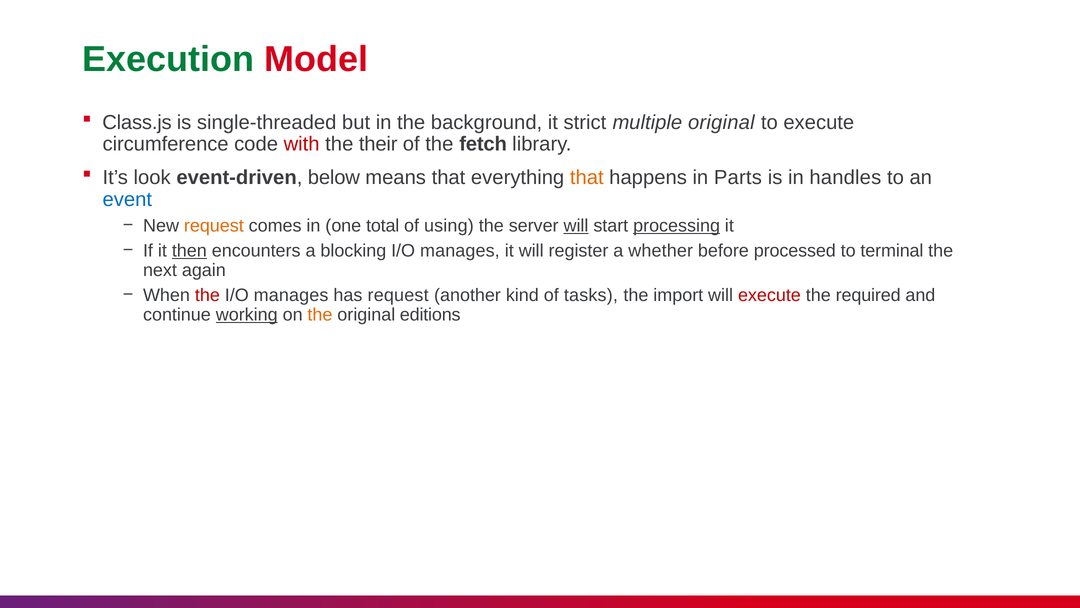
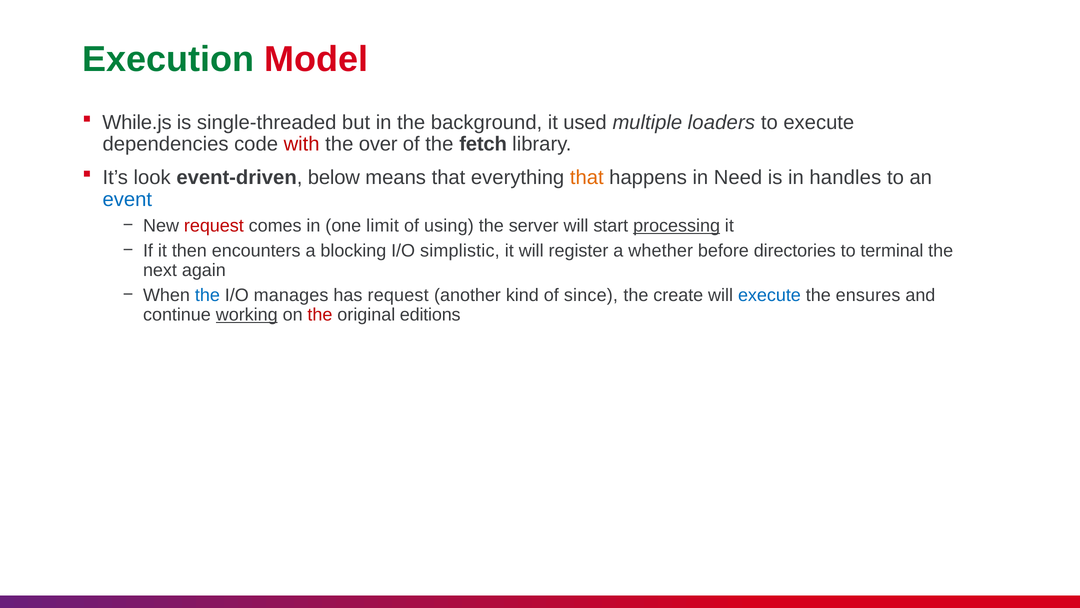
Class.js: Class.js -> While.js (137, 122)
strict: strict -> used (585, 122)
multiple original: original -> loaders (721, 122)
circumference: circumference -> dependencies (166, 144)
their: their -> over (378, 144)
Parts: Parts -> Need (738, 177)
request colour: orange -> red (214, 225)
total: total -> limit (383, 225)
will underline: present -> none (576, 225)
then underline: present -> none (189, 250)
blocking I/O manages: manages -> simplistic (460, 250)
processed: processed -> directories (795, 250)
the colour: red -> blue (207, 295)
tasks: tasks -> since (591, 295)
import: import -> create (678, 295)
execute colour: red -> blue (769, 295)
required: required -> ensures (868, 295)
the colour: orange -> red (320, 314)
